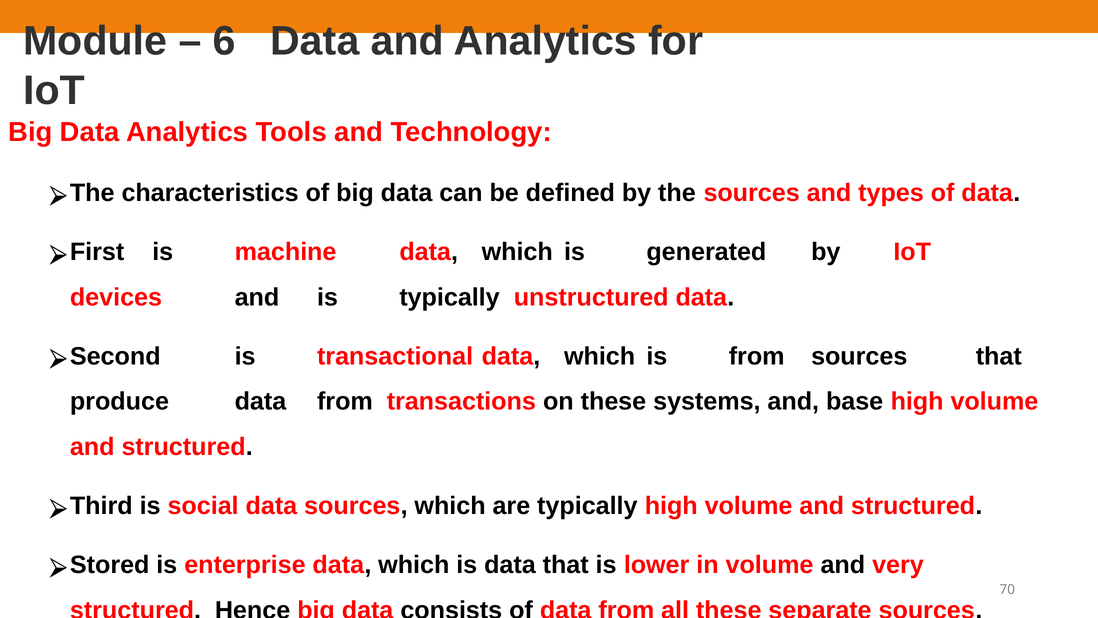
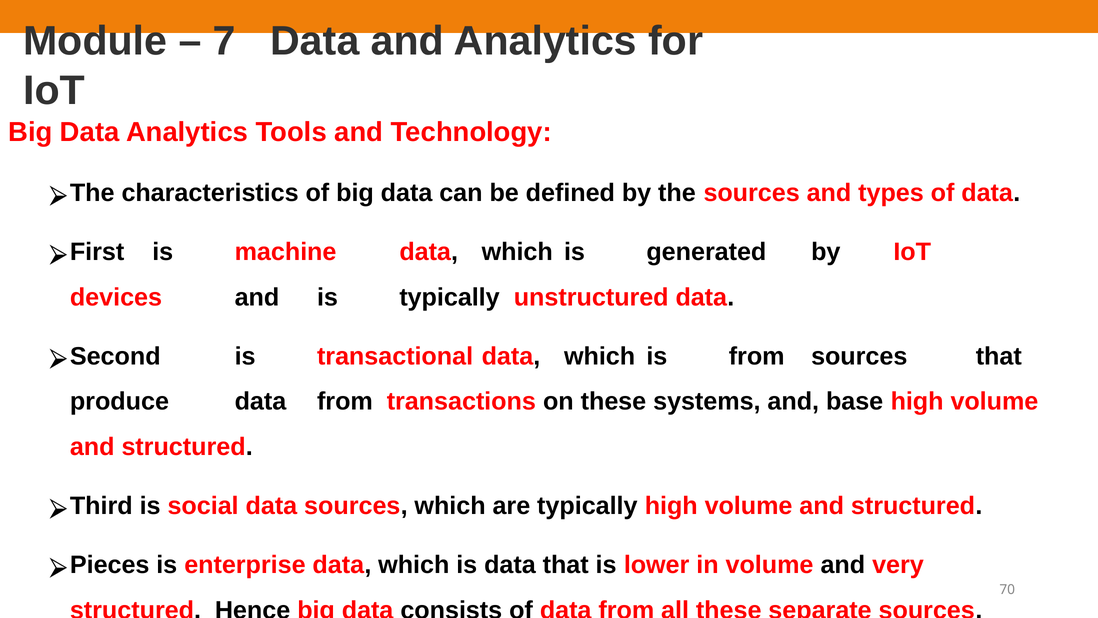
6: 6 -> 7 (224, 41)
Stored: Stored -> Pieces (110, 565)
